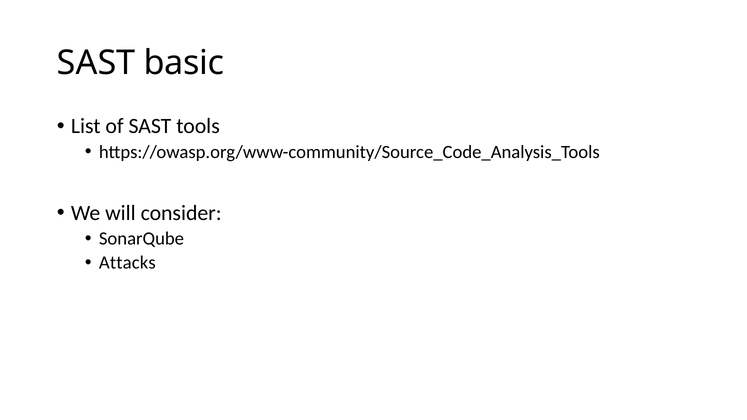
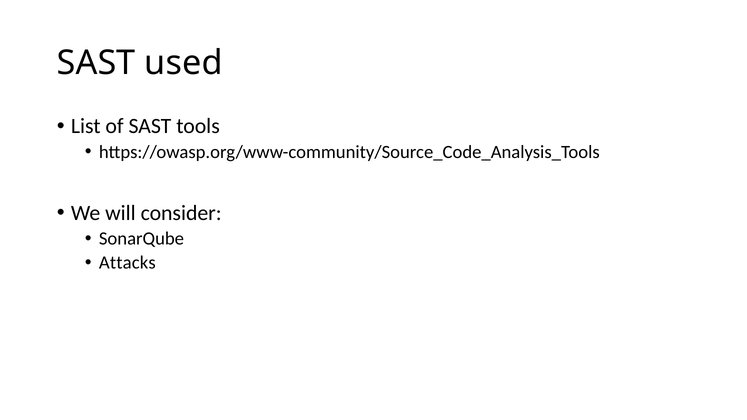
basic: basic -> used (184, 63)
